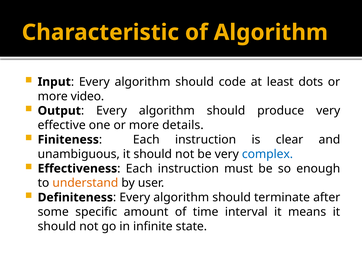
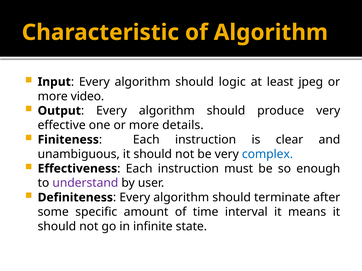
code: code -> logic (232, 82)
dots: dots -> jpeg (311, 82)
understand colour: orange -> purple (85, 183)
